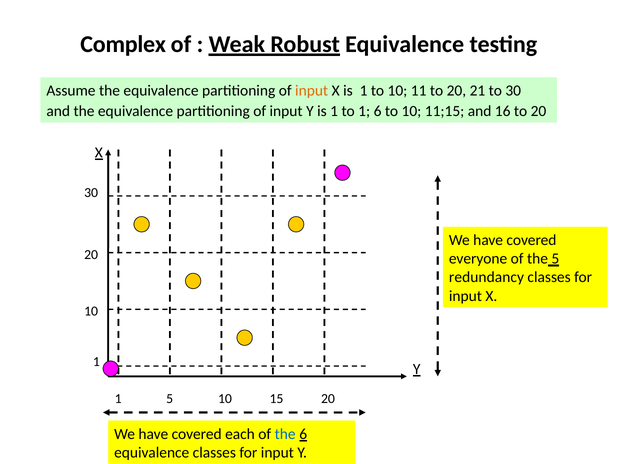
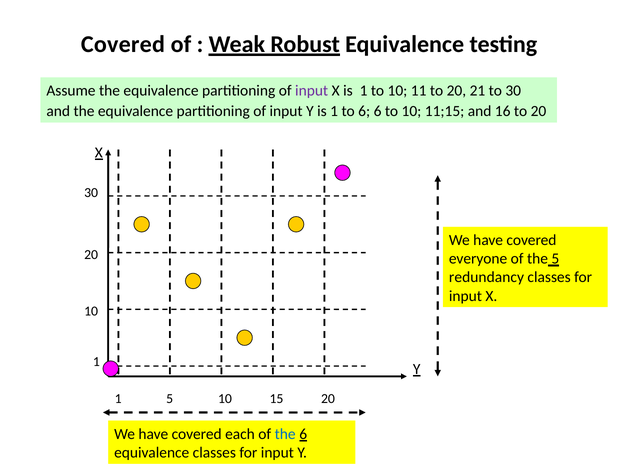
Complex: Complex -> Covered (123, 44)
input colour: orange -> purple (312, 91)
to 1: 1 -> 6 (364, 111)
